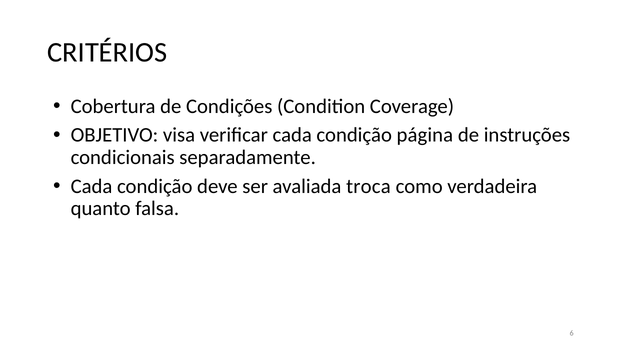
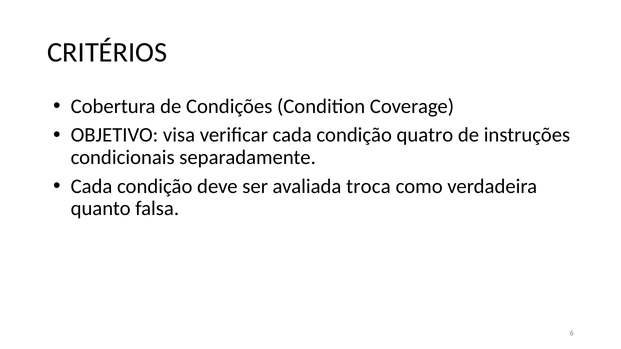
página: página -> quatro (425, 135)
